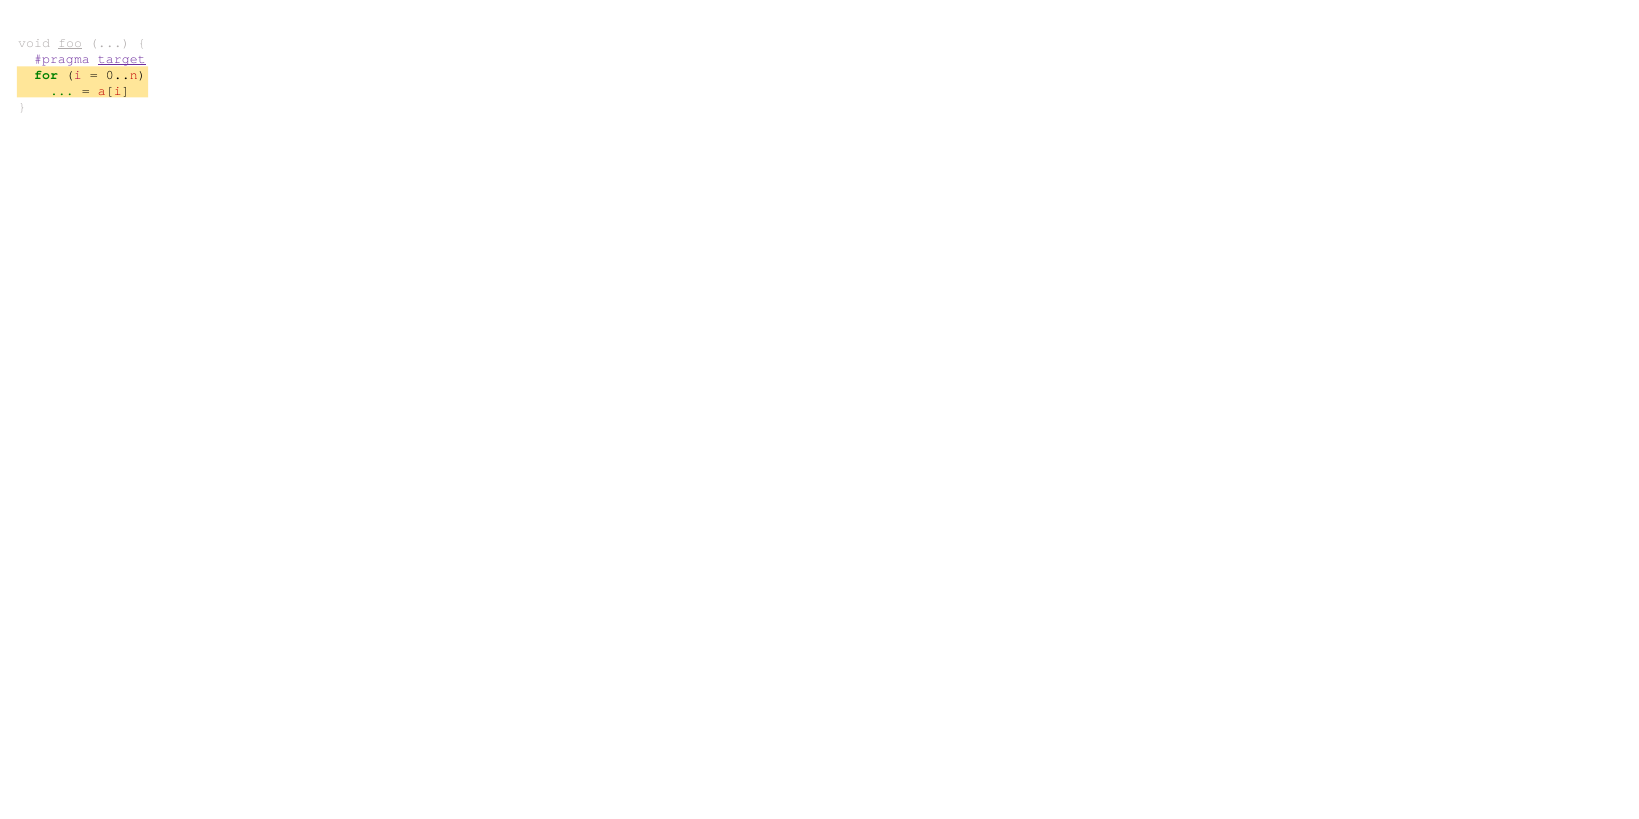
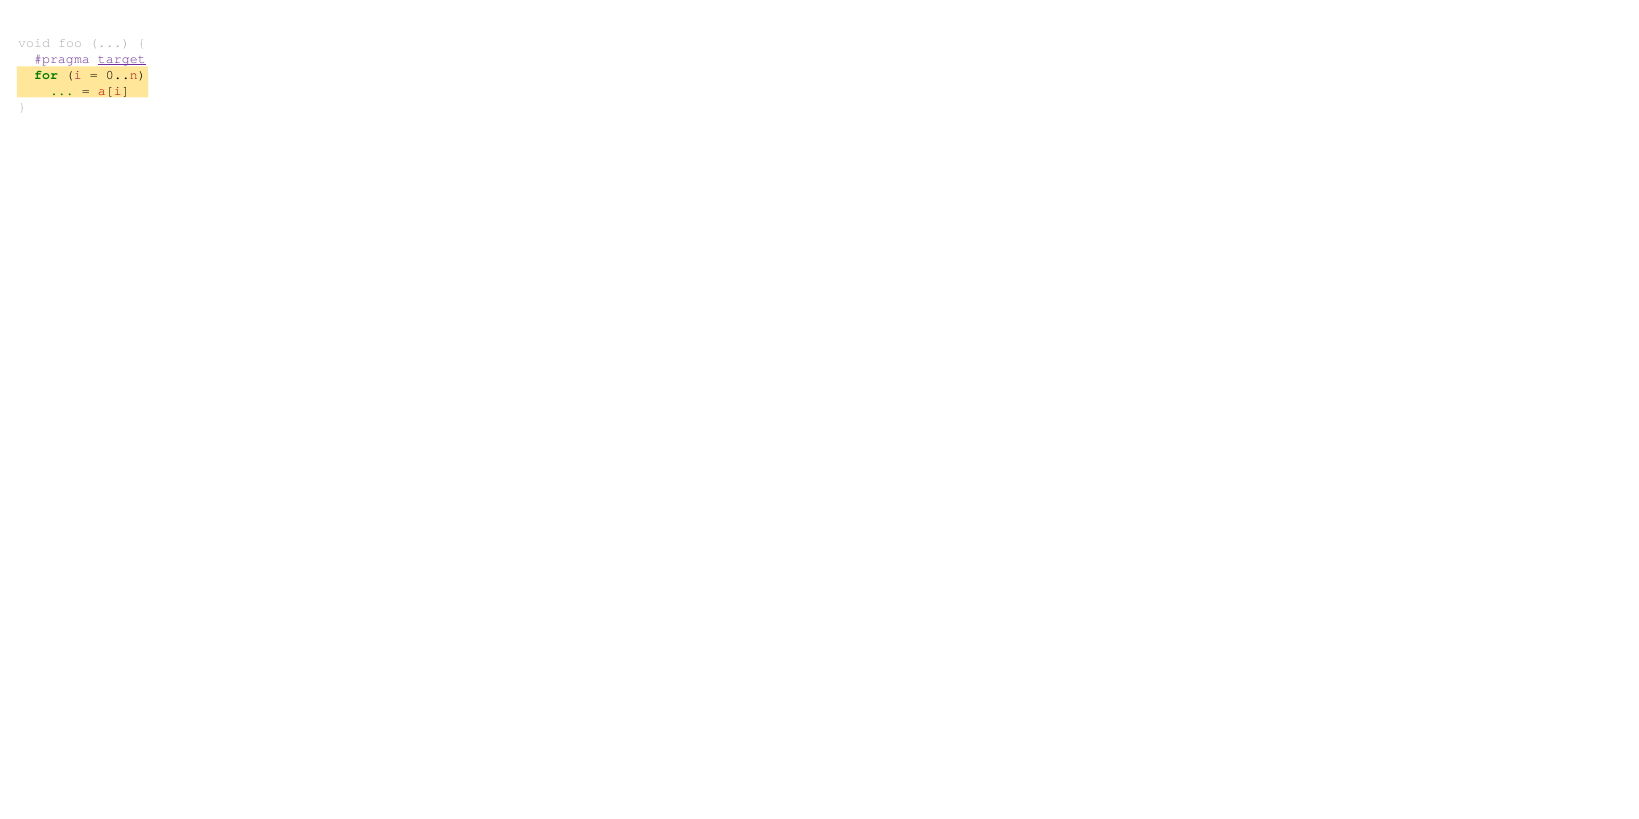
foo underline: present -> none (70, 43)
